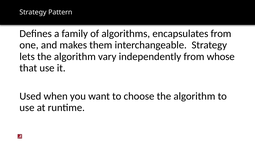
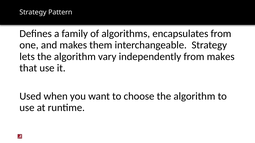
from whose: whose -> makes (221, 57)
